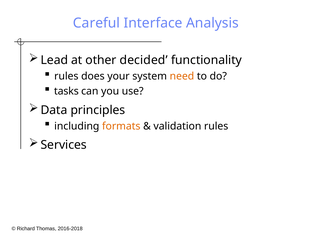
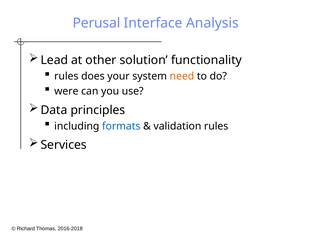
Careful: Careful -> Perusal (97, 23)
decided: decided -> solution (144, 60)
tasks: tasks -> were (66, 91)
formats colour: orange -> blue (121, 126)
